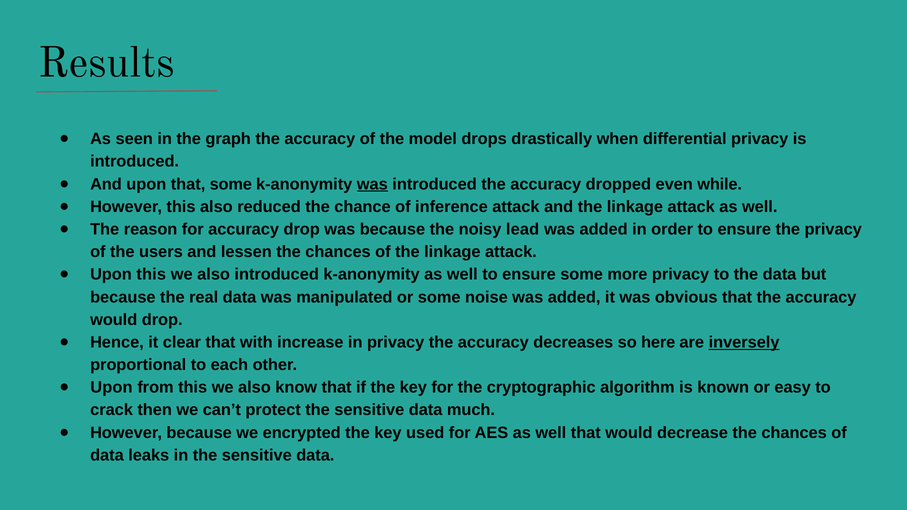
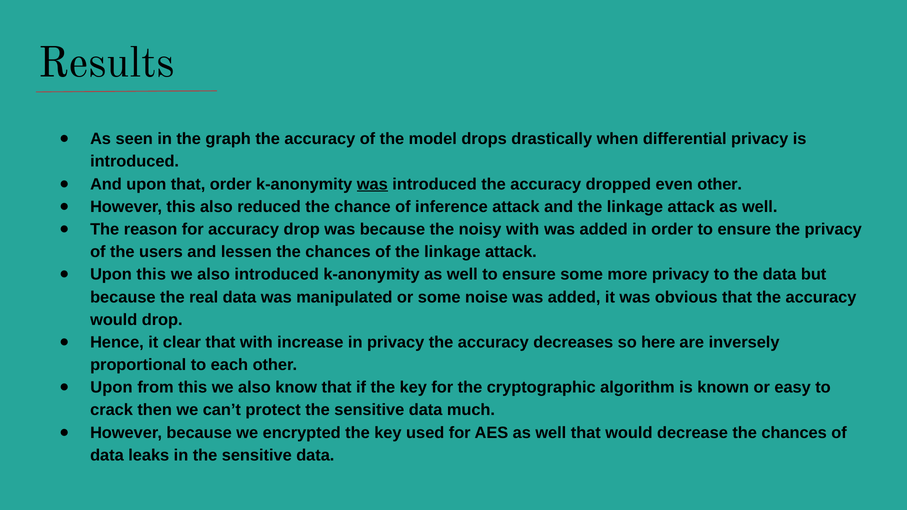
that some: some -> order (231, 184)
even while: while -> other (720, 184)
noisy lead: lead -> with (523, 229)
inversely underline: present -> none (744, 342)
